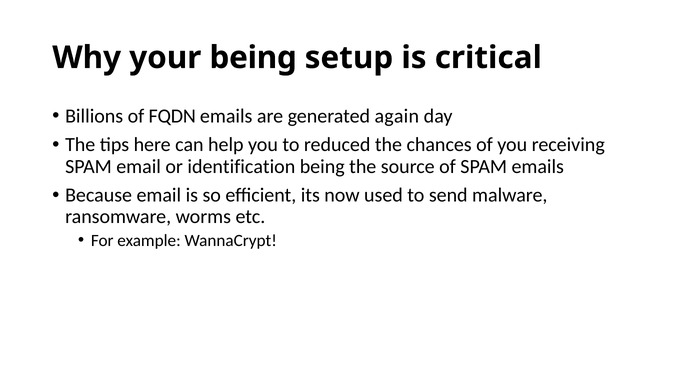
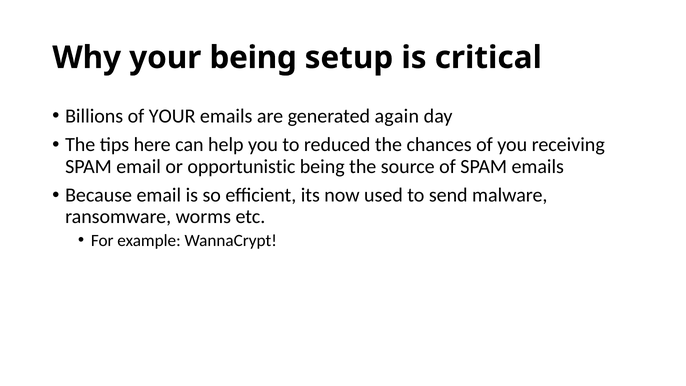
of FQDN: FQDN -> YOUR (172, 116)
identification: identification -> opportunistic (241, 166)
